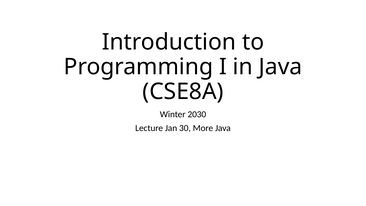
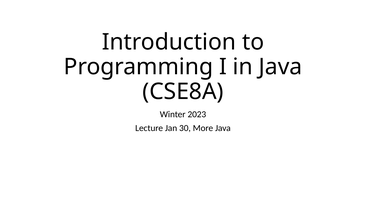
2030: 2030 -> 2023 (197, 114)
